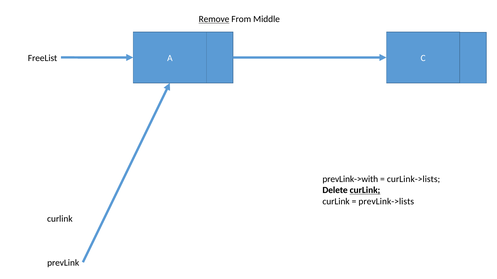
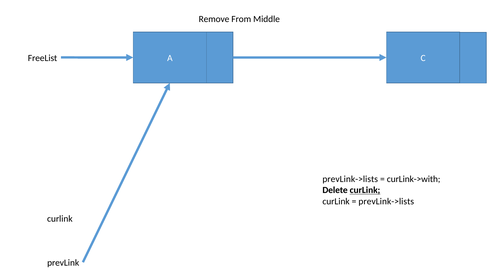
Remove underline: present -> none (214, 19)
prevLink->with: prevLink->with -> prevLink->lists (350, 179)
curLink->lists: curLink->lists -> curLink->with (414, 179)
